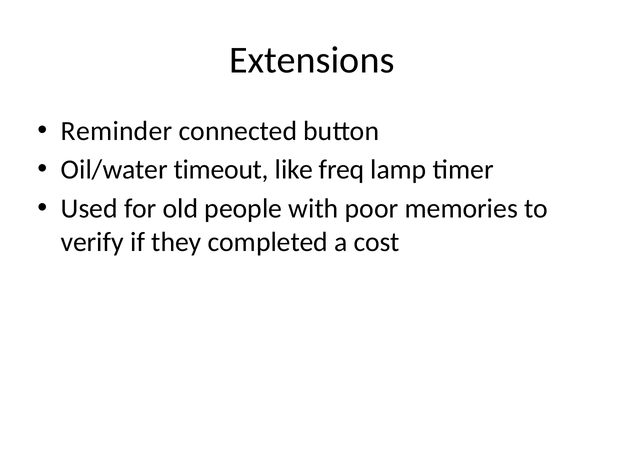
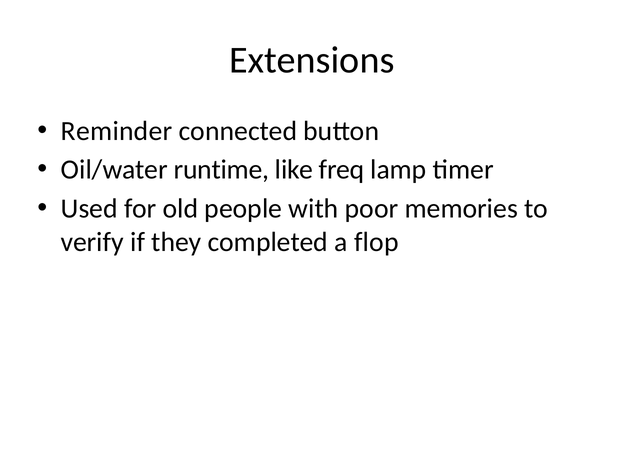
timeout: timeout -> runtime (221, 170)
cost: cost -> flop (377, 242)
